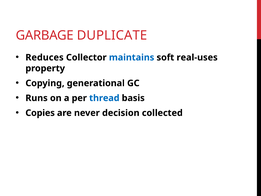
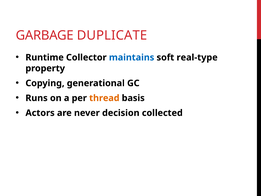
Reduces: Reduces -> Runtime (45, 57)
real-uses: real-uses -> real-type (197, 57)
thread colour: blue -> orange (104, 98)
Copies: Copies -> Actors (40, 113)
